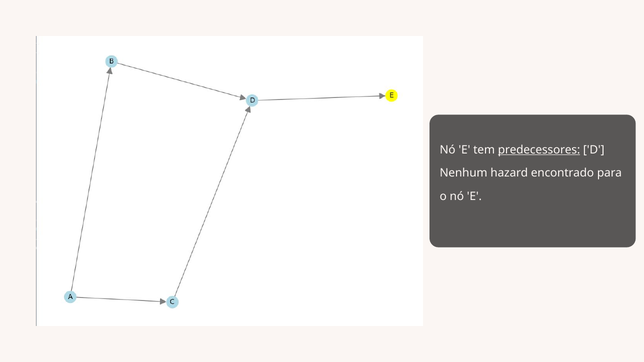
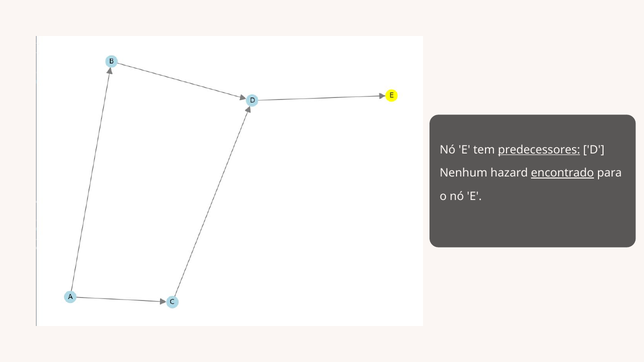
encontrado underline: none -> present (562, 173)
